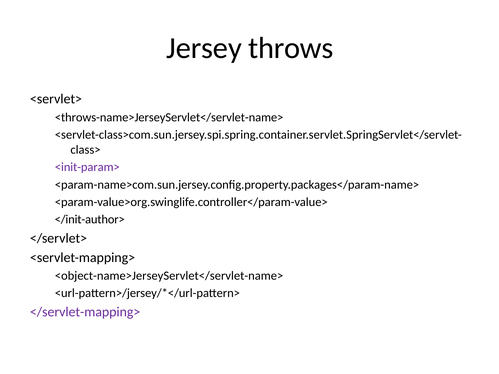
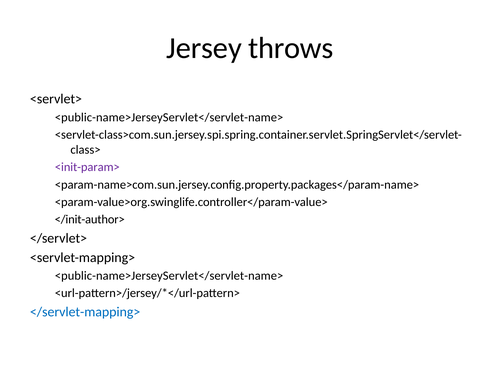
<throws-name>JerseyServlet</servlet-name>: <throws-name>JerseyServlet</servlet-name> -> <public-name>JerseyServlet</servlet-name> (169, 117)
<object-name>JerseyServlet</servlet-name>: <object-name>JerseyServlet</servlet-name> -> <public-name>JerseyServlet</servlet-name> (169, 276)
</servlet-mapping> colour: purple -> blue (85, 312)
